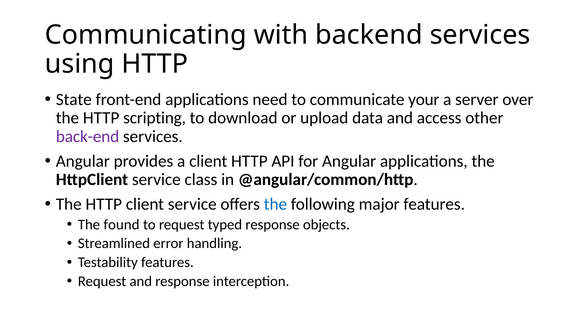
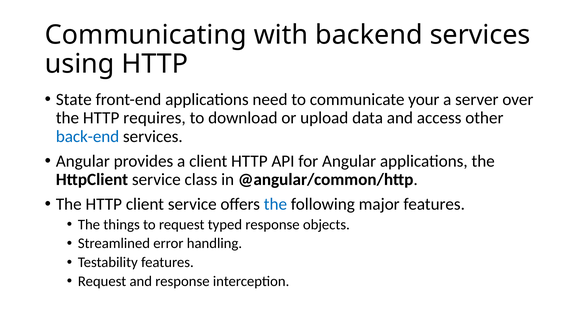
scripting: scripting -> requires (154, 118)
back-end colour: purple -> blue (88, 136)
found: found -> things (122, 224)
